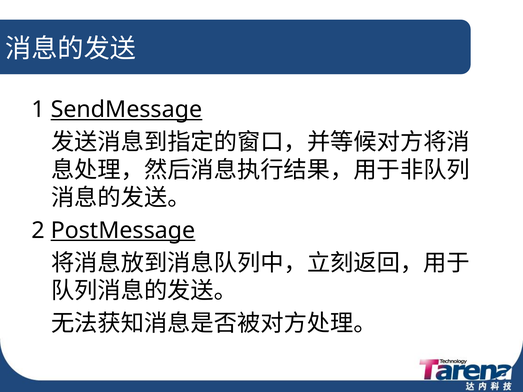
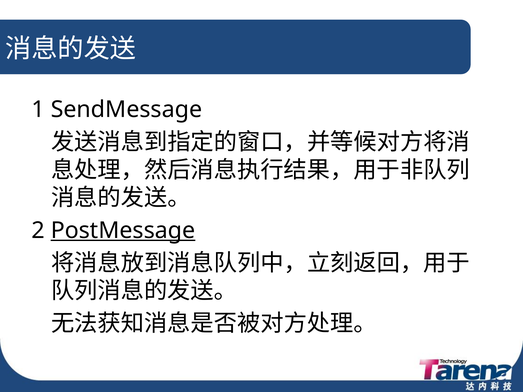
SendMessage underline: present -> none (126, 110)
